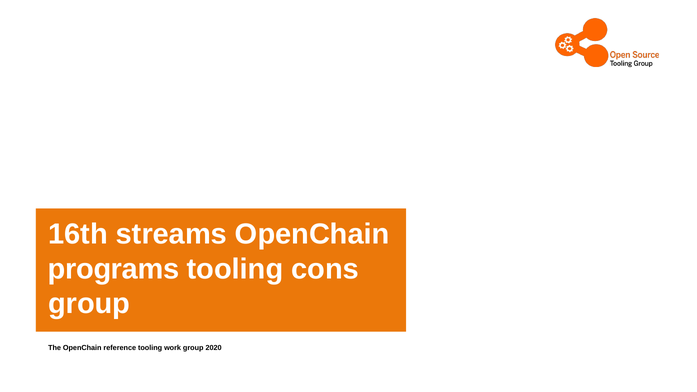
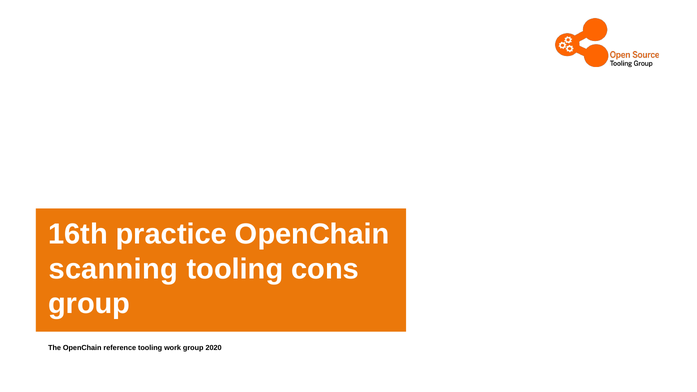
streams: streams -> practice (171, 234)
programs: programs -> scanning (113, 269)
